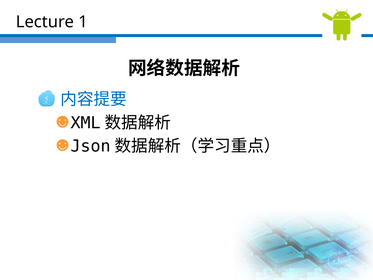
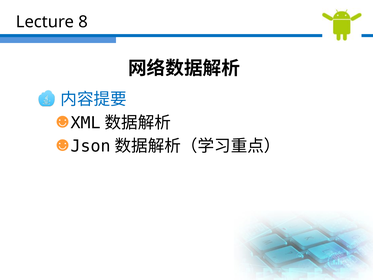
1: 1 -> 8 (83, 22)
